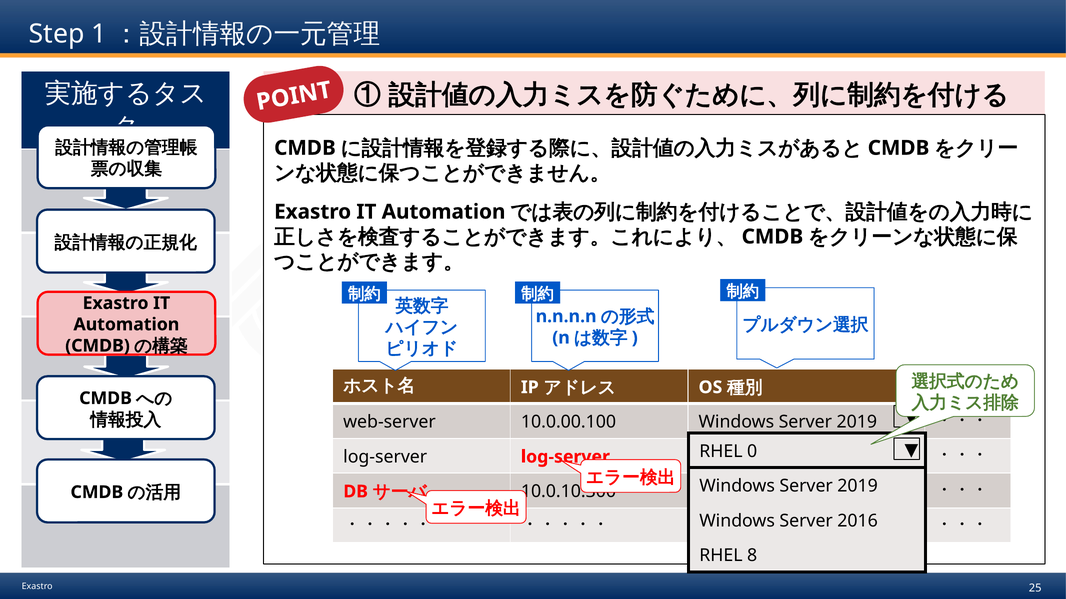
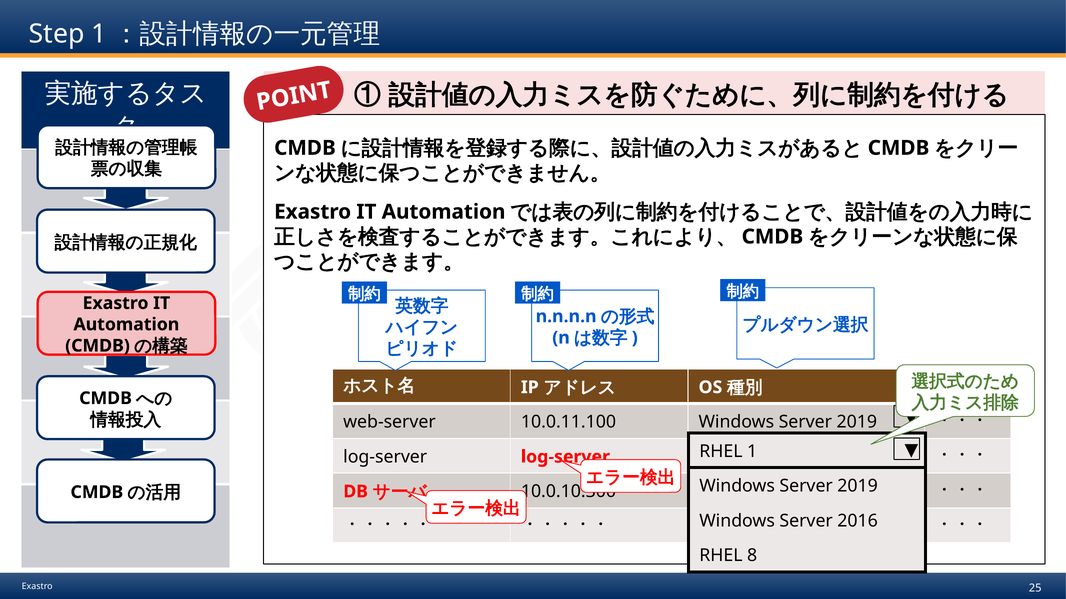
10.0.00.100: 10.0.00.100 -> 10.0.11.100 (569, 422)
RHEL 0: 0 -> 1 (752, 452)
